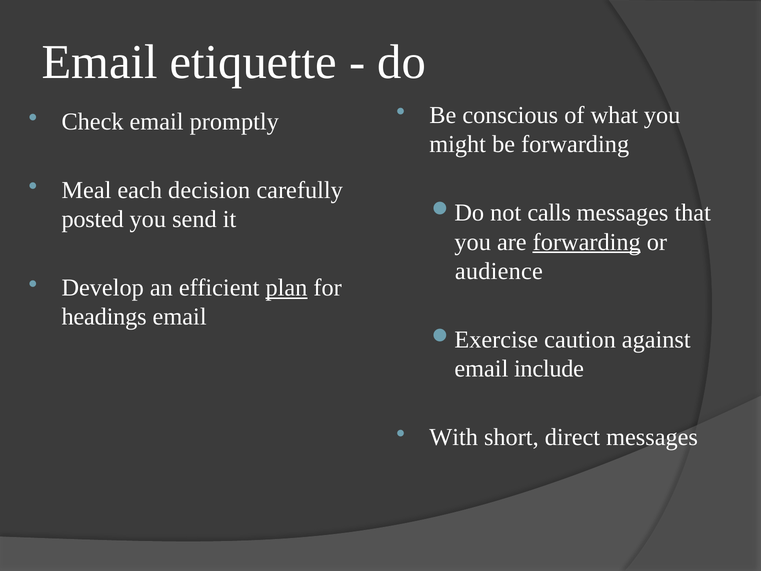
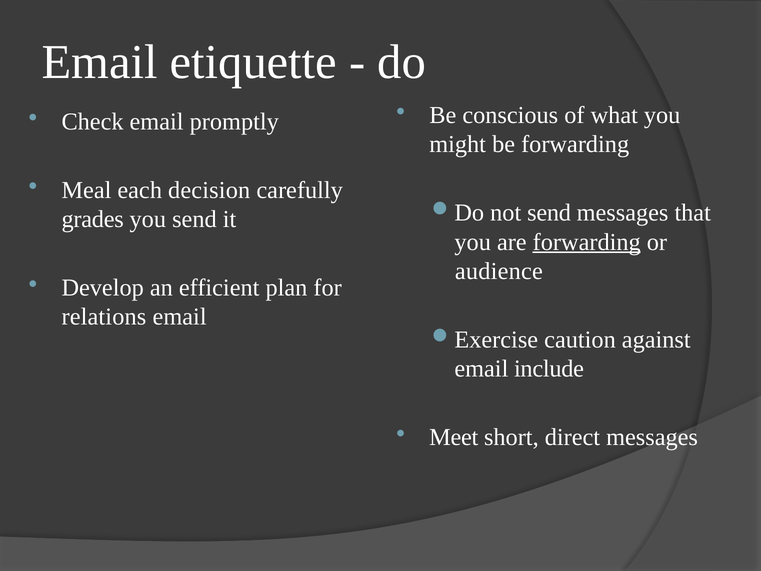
not calls: calls -> send (549, 213)
posted: posted -> grades (93, 219)
plan underline: present -> none (286, 288)
headings: headings -> relations (104, 317)
With: With -> Meet (454, 437)
